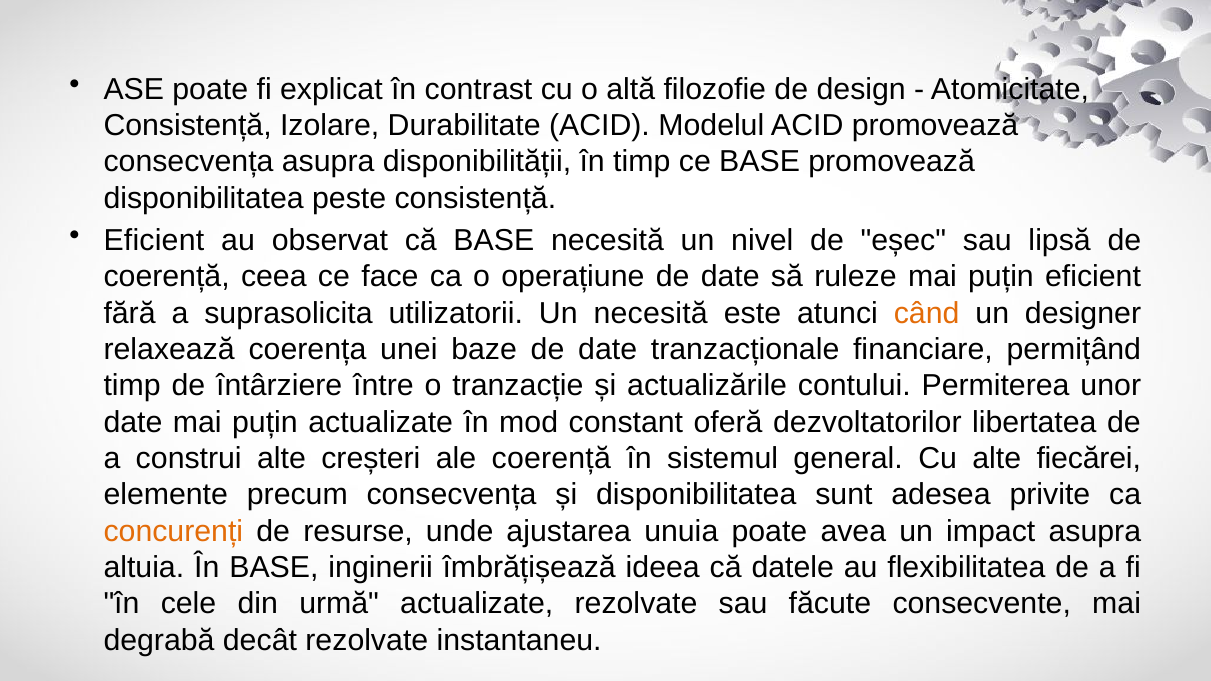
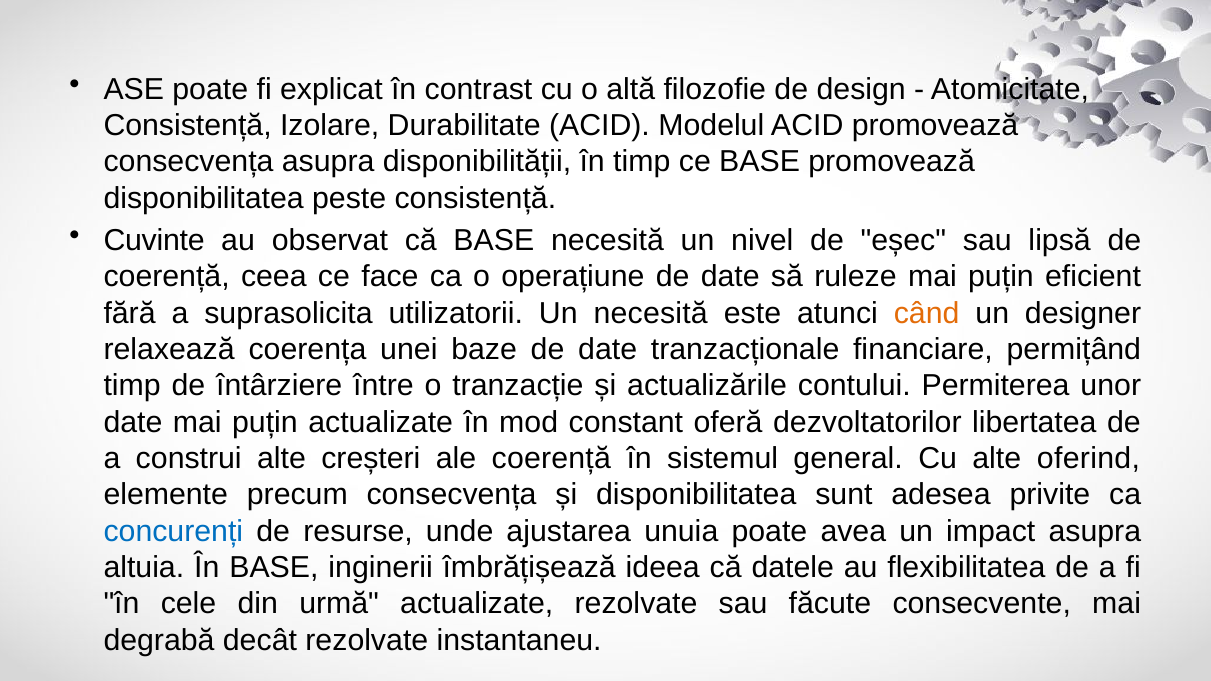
Eficient: Eficient -> Cuvinte (154, 241)
fiecărei: fiecărei -> oferind (1088, 459)
concurenți colour: orange -> blue (173, 531)
